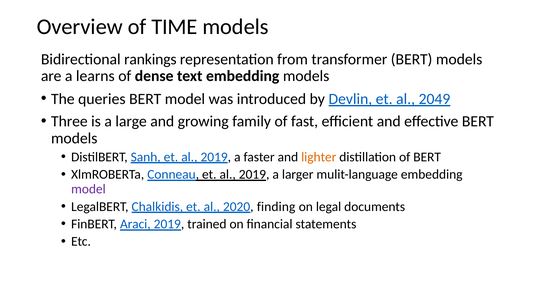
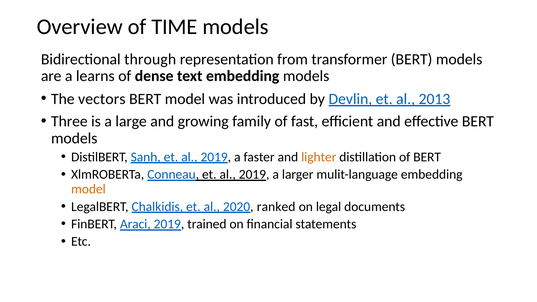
rankings: rankings -> through (150, 59)
queries: queries -> vectors (102, 99)
2049: 2049 -> 2013 (434, 99)
model colour: purple -> orange (88, 189)
finding: finding -> ranked (276, 207)
